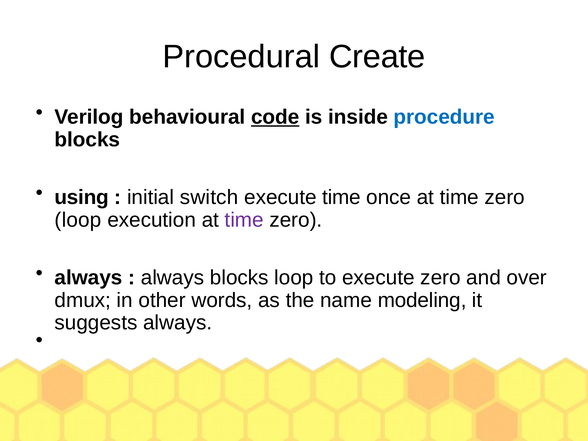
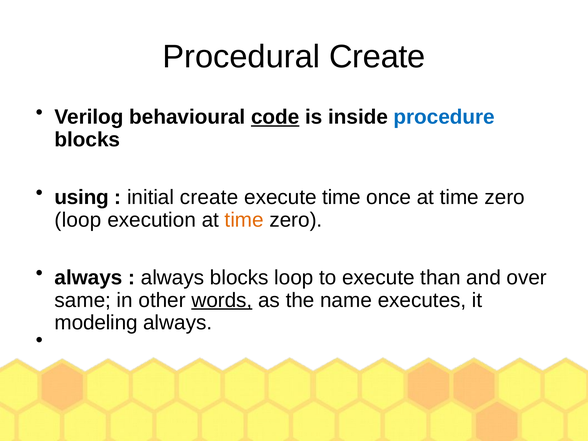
initial switch: switch -> create (209, 197)
time colour: purple -> orange (244, 220)
execute zero: zero -> than (440, 278)
dmux: dmux -> same (83, 300)
words underline: none -> present (222, 300)
modeling: modeling -> executes (422, 300)
suggests: suggests -> modeling (96, 323)
